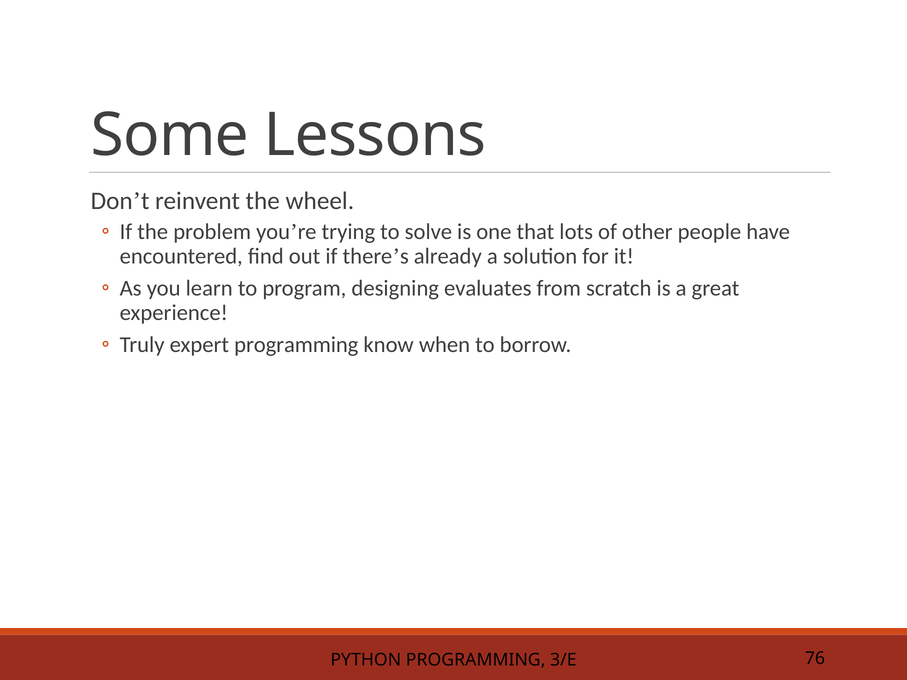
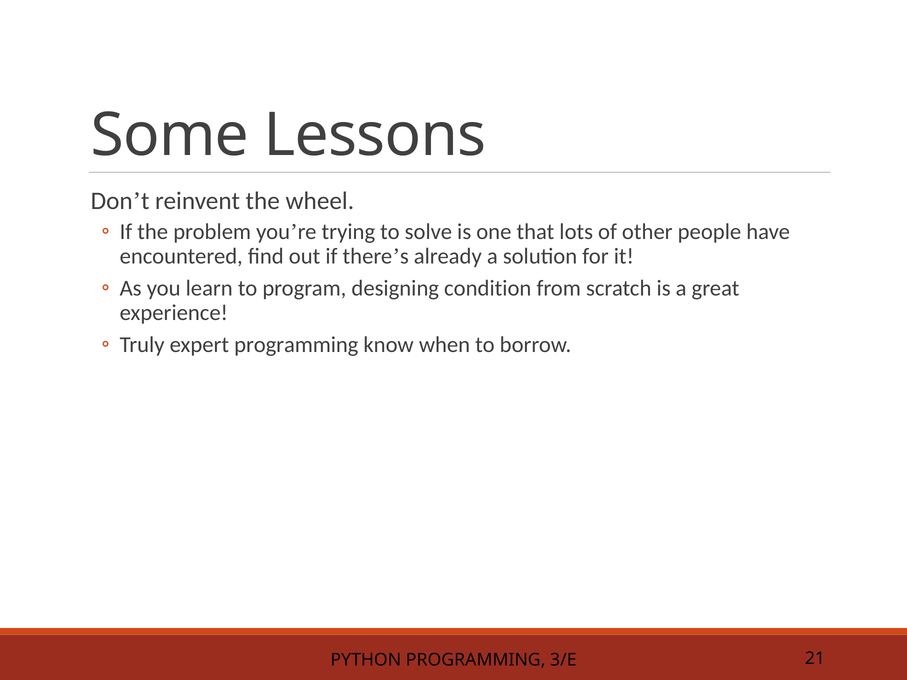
evaluates: evaluates -> condition (488, 289)
76: 76 -> 21 (815, 659)
